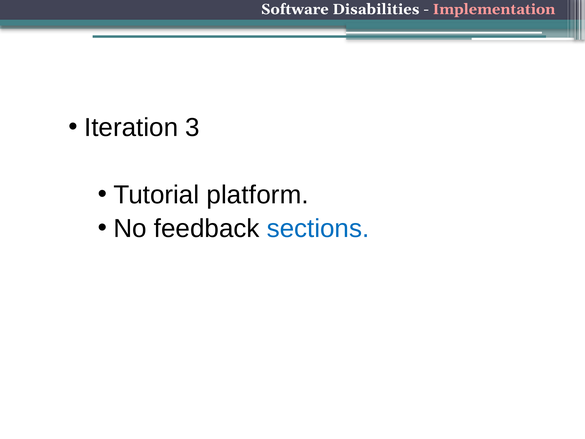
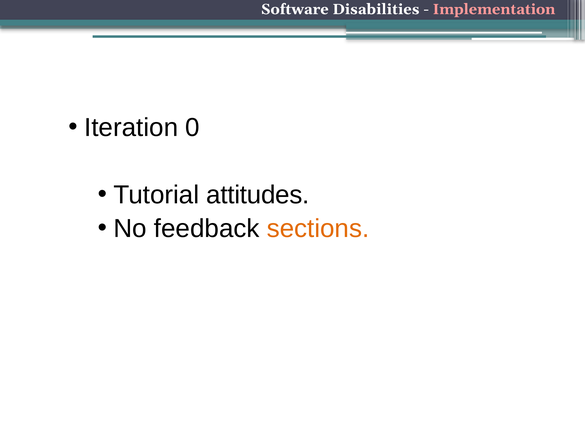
3: 3 -> 0 (193, 127)
platform: platform -> attitudes (258, 195)
sections colour: blue -> orange (318, 228)
